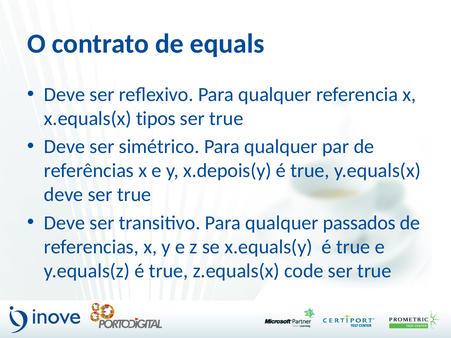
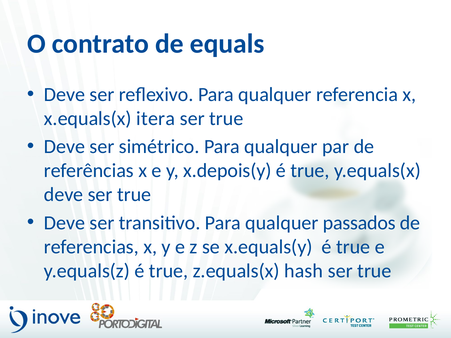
tipos: tipos -> itera (156, 119)
code: code -> hash (304, 271)
